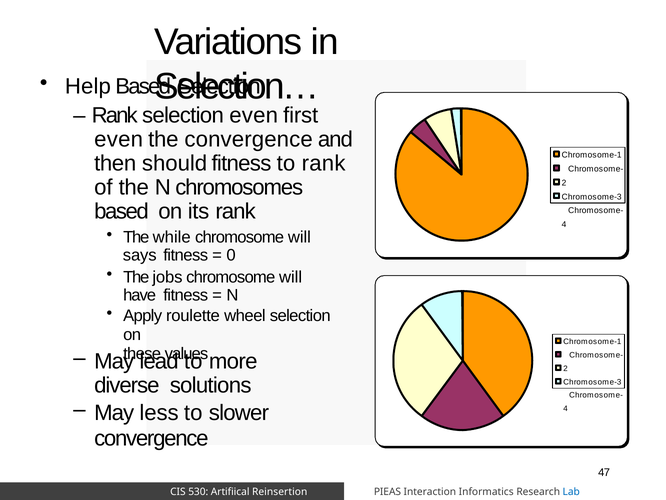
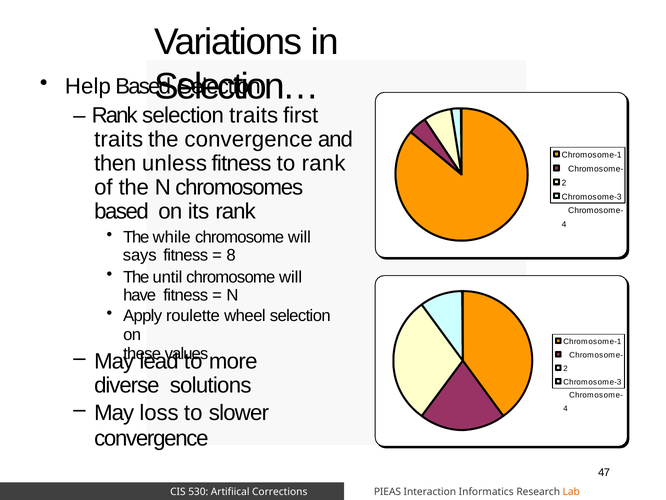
selection even: even -> traits (254, 115)
even: even -> traits (119, 139)
should: should -> unless (174, 163)
0: 0 -> 8 (231, 255)
jobs: jobs -> until (167, 277)
less: less -> loss (159, 413)
Lab colour: blue -> orange (571, 491)
Reinsertion: Reinsertion -> Corrections (280, 491)
